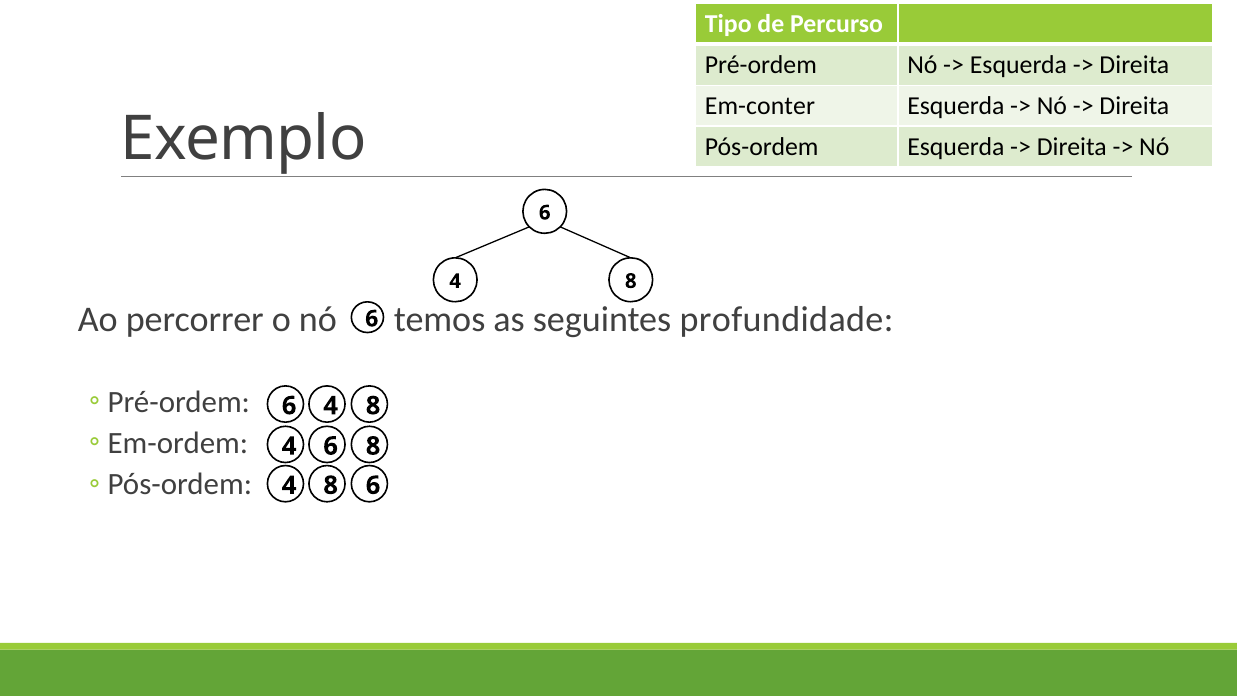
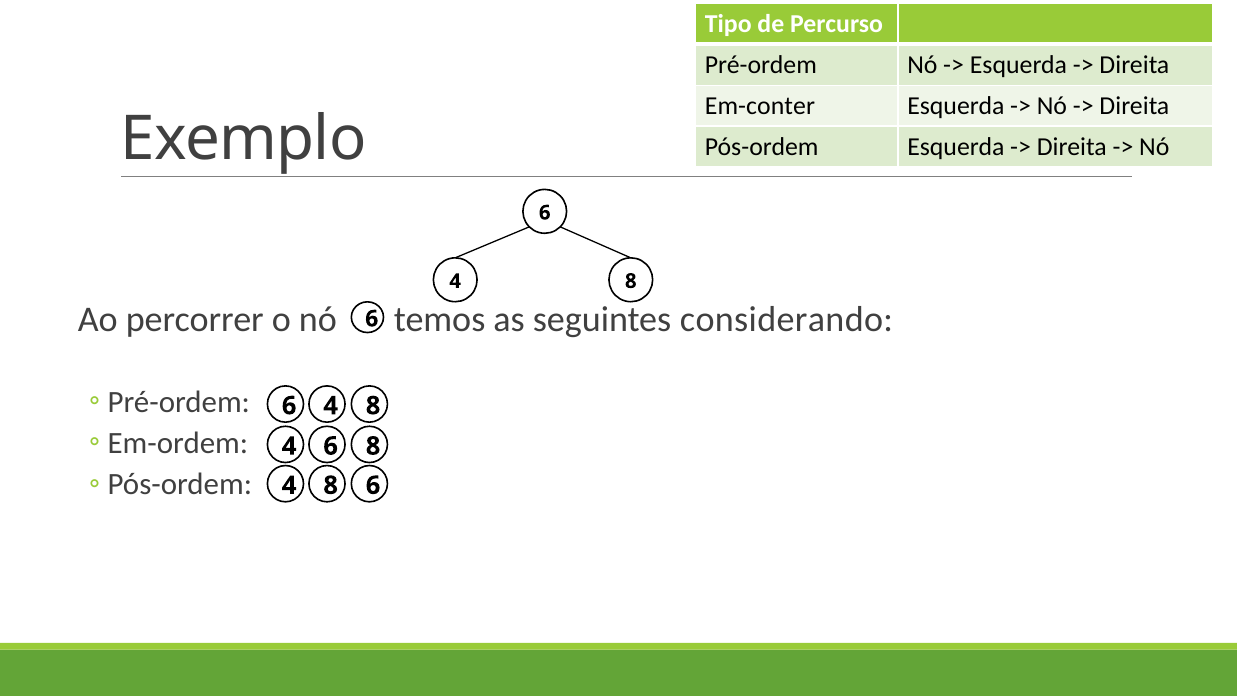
profundidade: profundidade -> considerando (787, 319)
